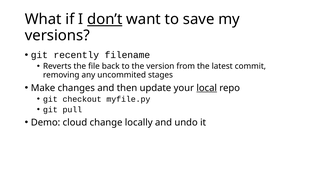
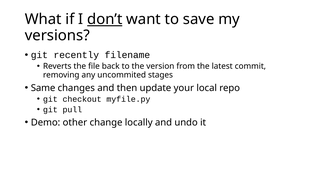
Make: Make -> Same (43, 88)
local underline: present -> none (207, 88)
cloud: cloud -> other (75, 122)
